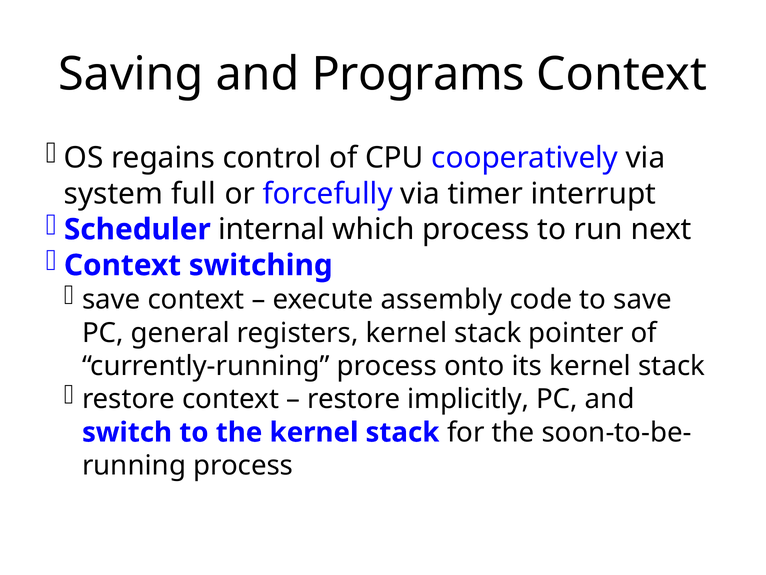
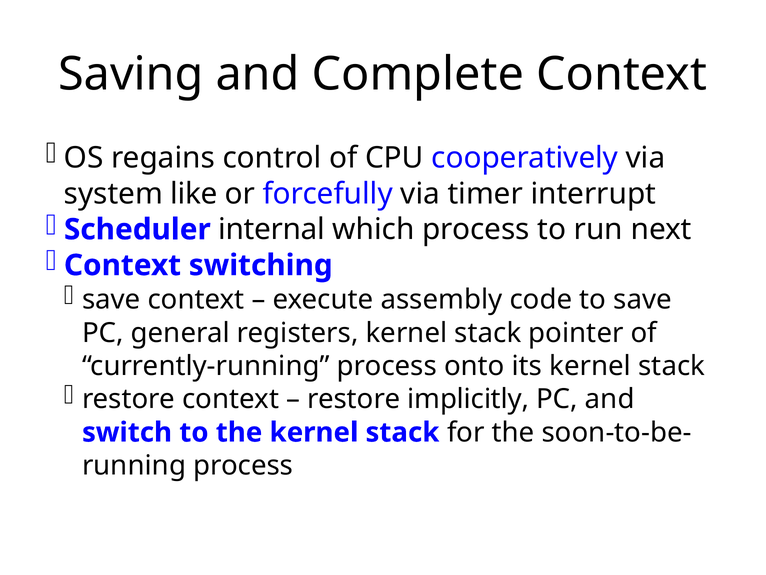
Programs: Programs -> Complete (418, 74)
full: full -> like (194, 194)
